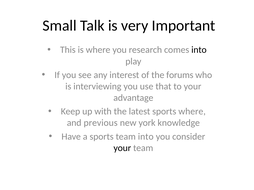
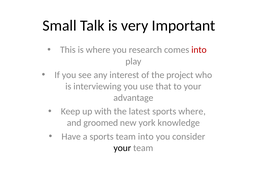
into colour: black -> red (199, 50)
forums: forums -> project (180, 75)
previous: previous -> groomed (101, 123)
